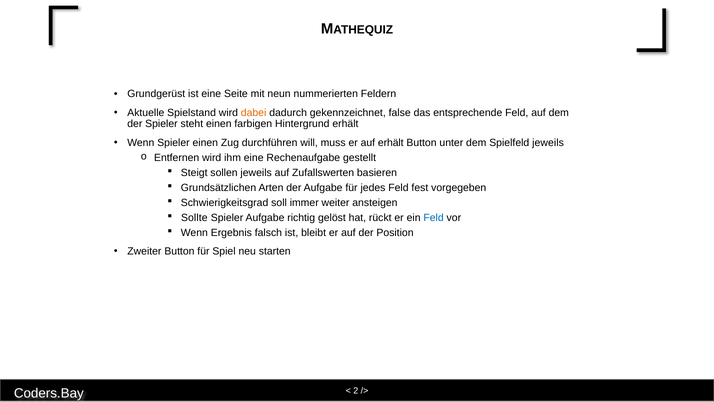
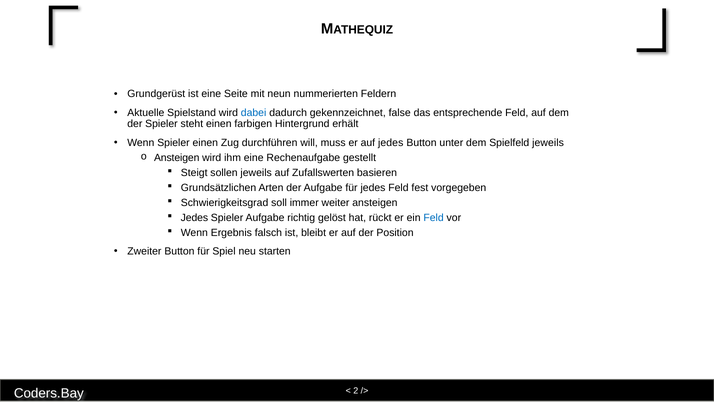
dabei colour: orange -> blue (254, 113)
auf erhält: erhält -> jedes (391, 143)
Entfernen: Entfernen -> Ansteigen (177, 158)
Sollte: Sollte -> Jedes (194, 217)
